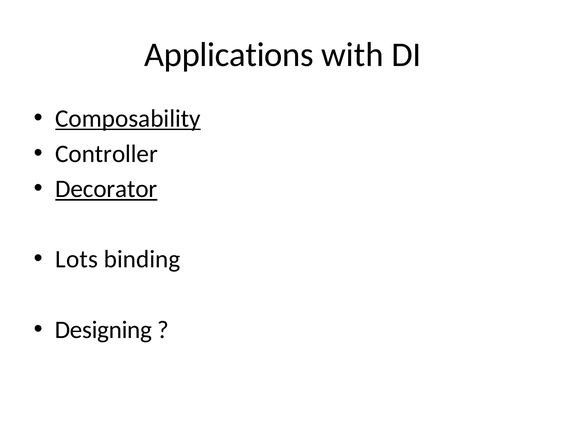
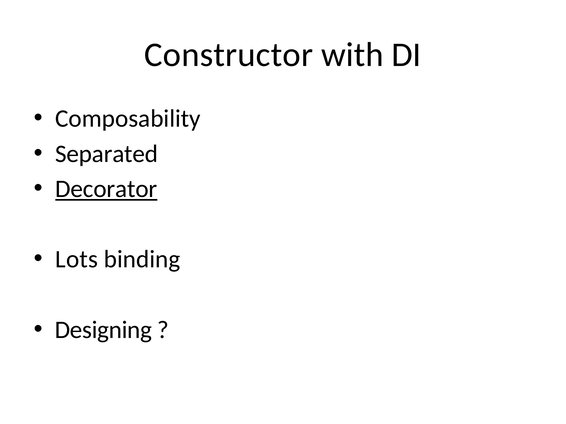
Applications: Applications -> Constructor (229, 55)
Composability underline: present -> none (128, 119)
Controller: Controller -> Separated (107, 154)
